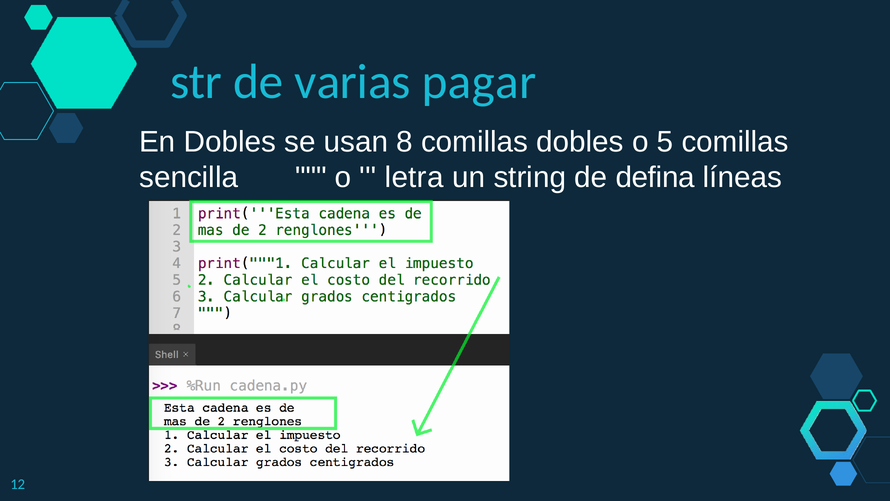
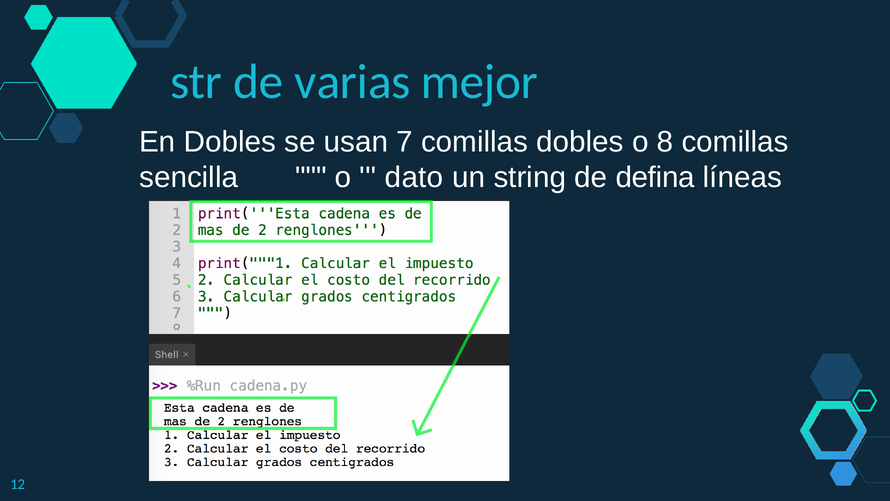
pagar: pagar -> mejor (479, 82)
8: 8 -> 7 (405, 142)
5: 5 -> 8 (665, 142)
letra: letra -> dato (414, 178)
